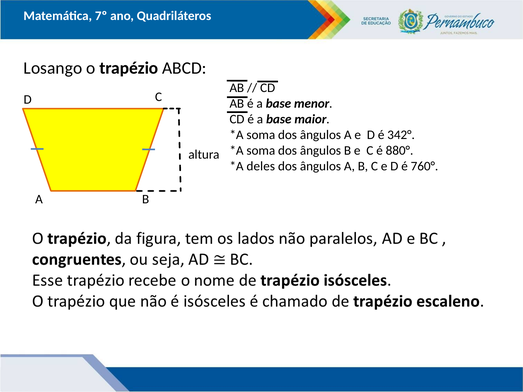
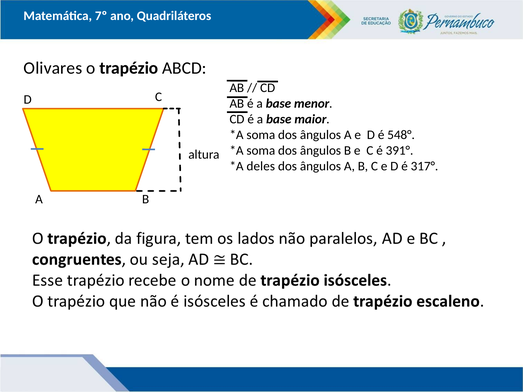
Losango: Losango -> Olivares (53, 68)
342°: 342° -> 548° (401, 135)
880°: 880° -> 391° (400, 151)
760°: 760° -> 317° (425, 166)
